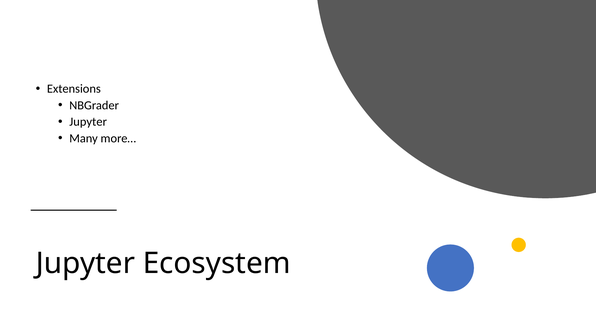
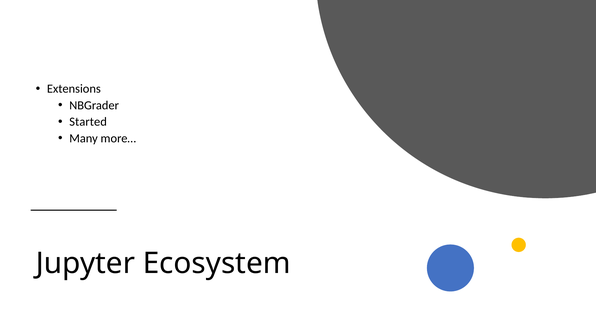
Jupyter: Jupyter -> Started (88, 122)
